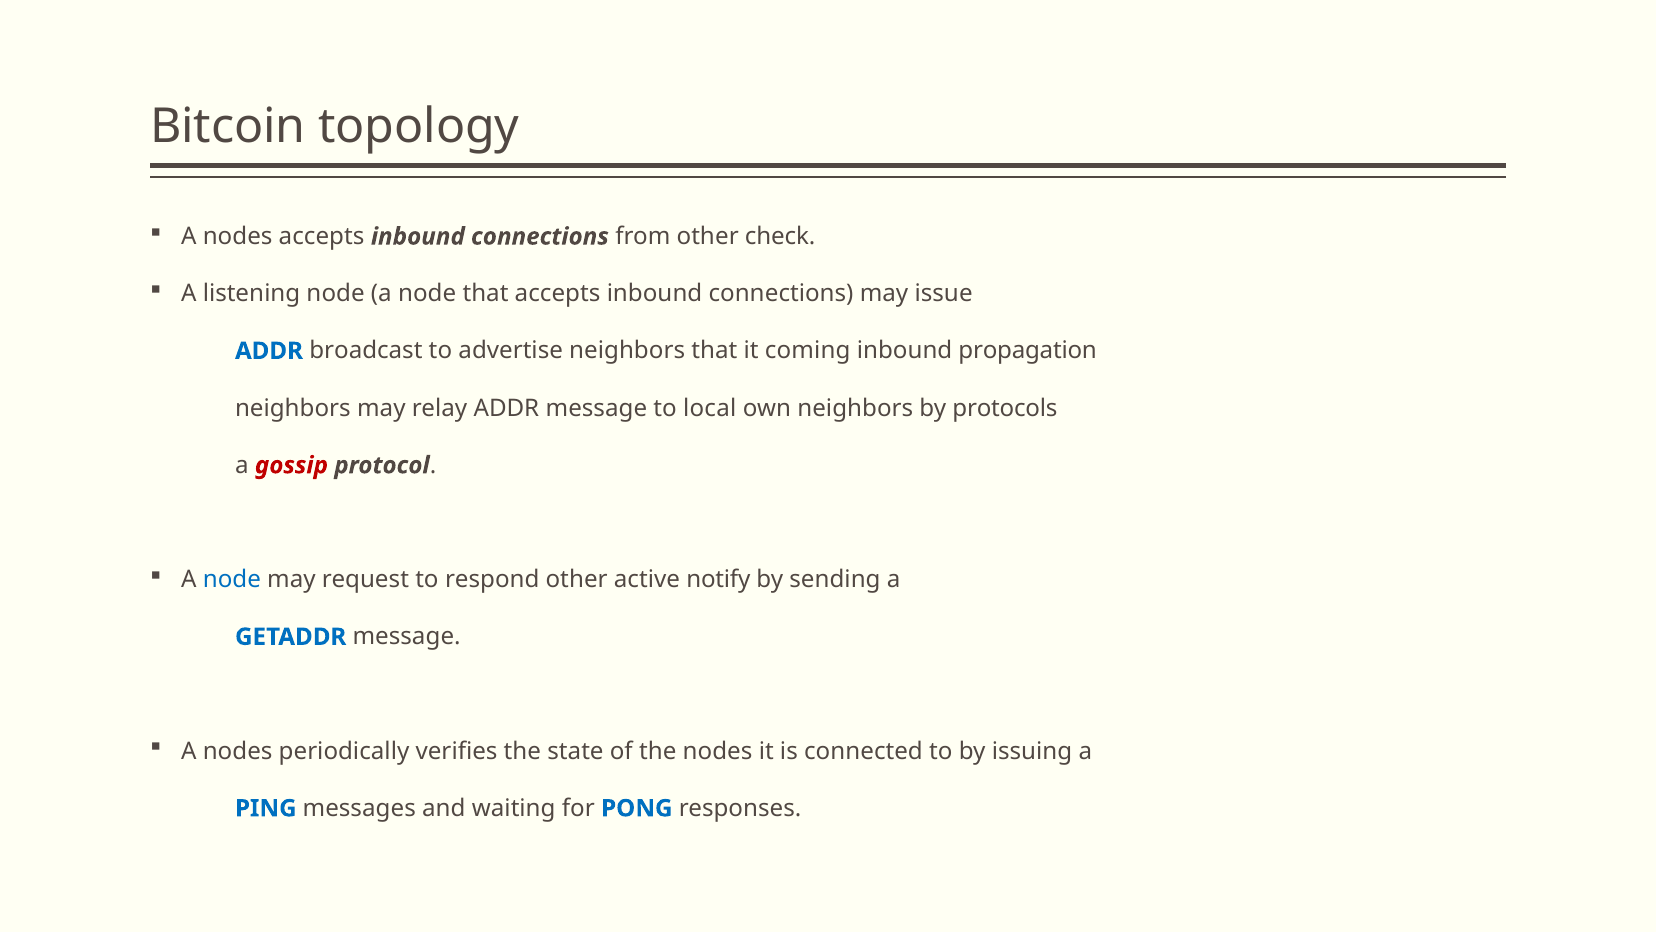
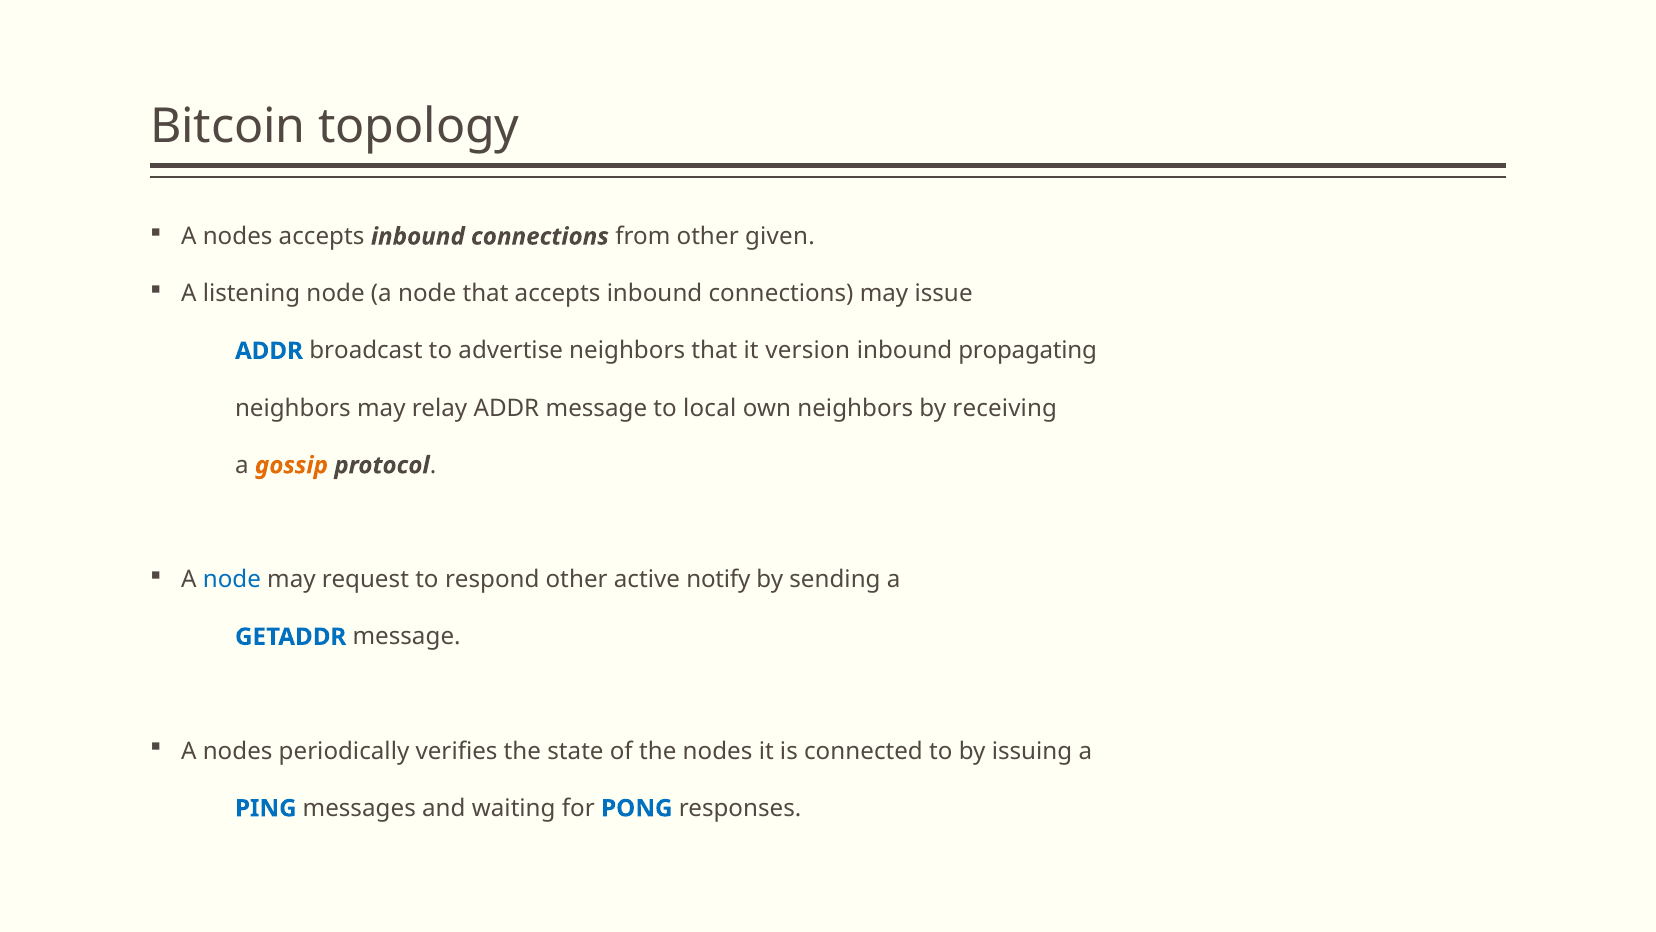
check: check -> given (780, 236)
coming: coming -> version (808, 351)
propagation: propagation -> propagating (1028, 351)
protocols: protocols -> receiving (1005, 408)
gossip colour: red -> orange (291, 465)
